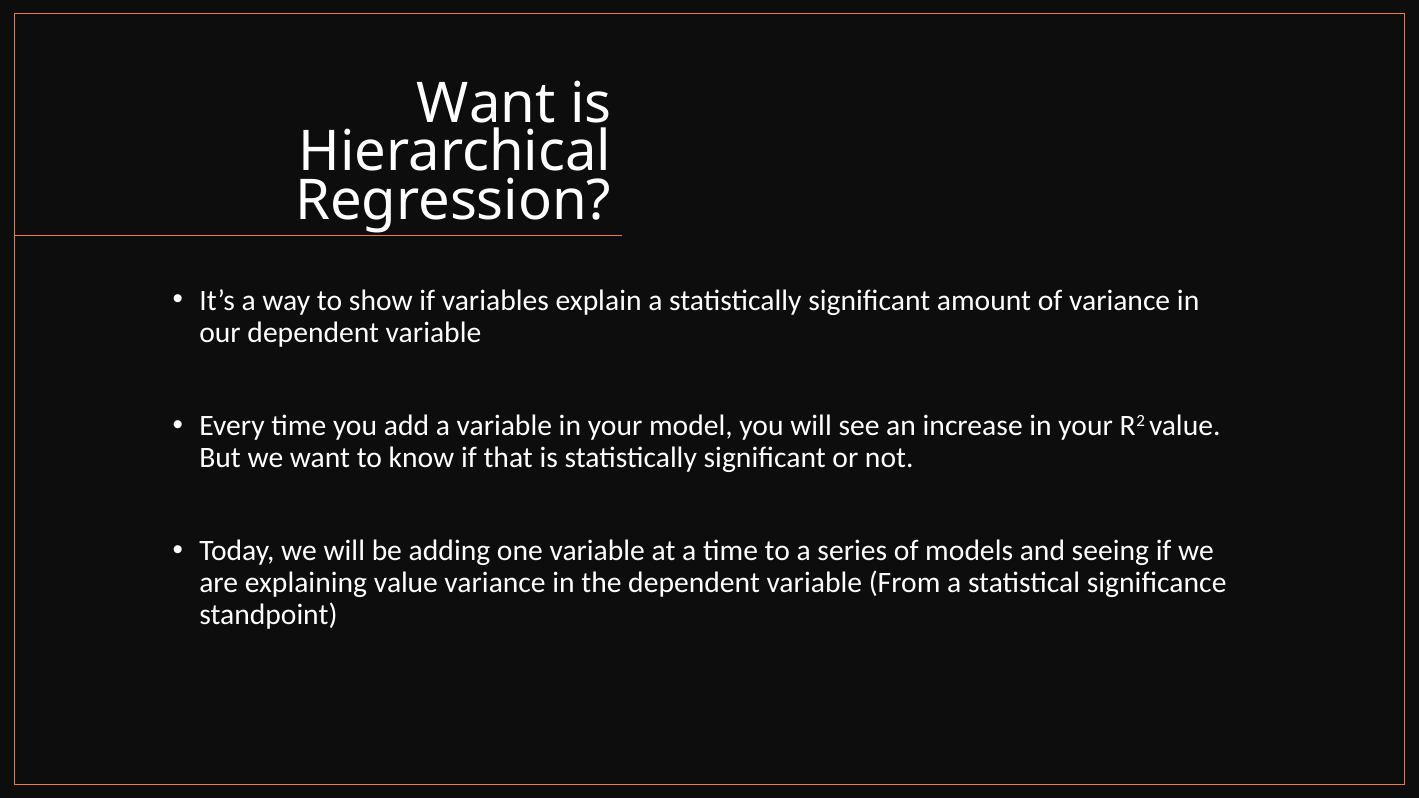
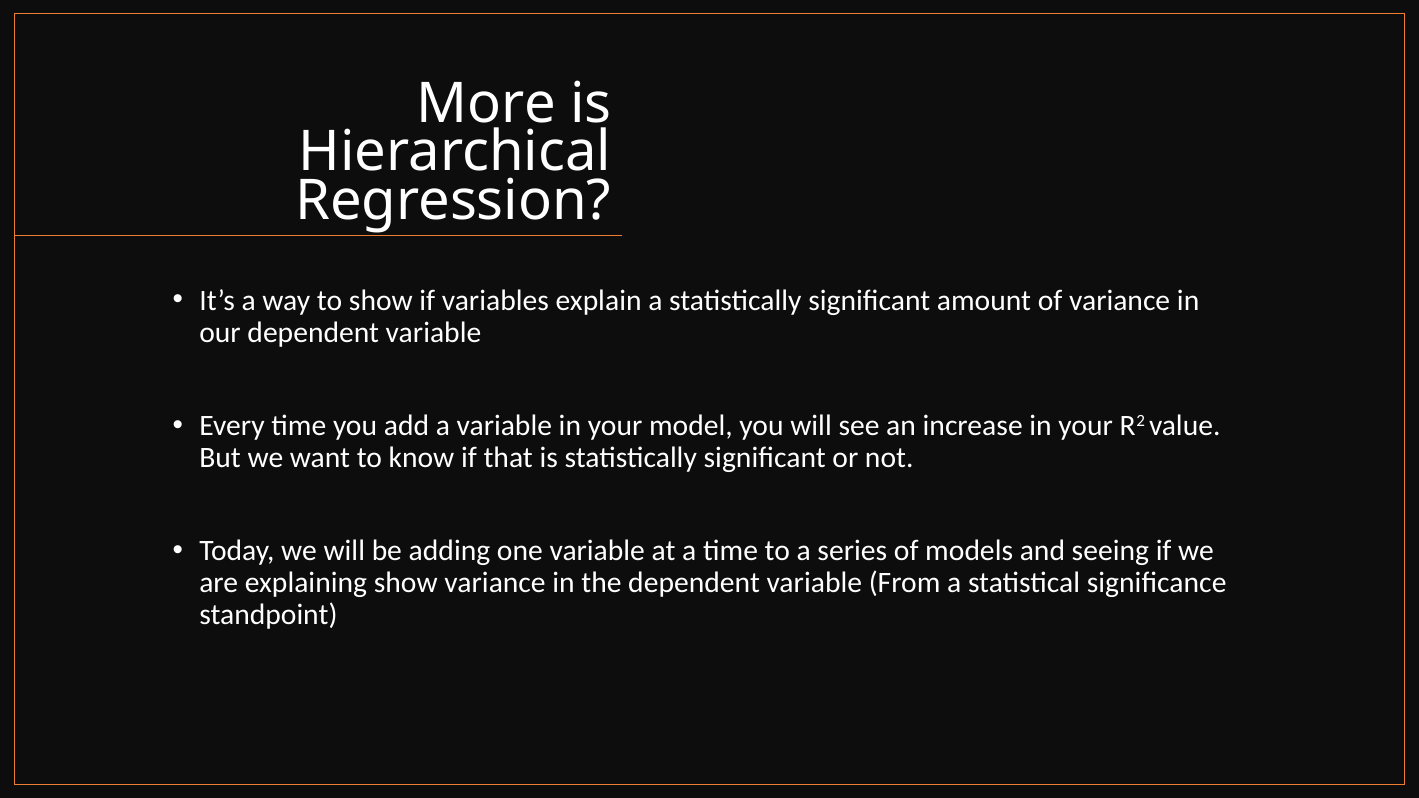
Want: Want -> More (486, 104)
explaining value: value -> show (406, 583)
